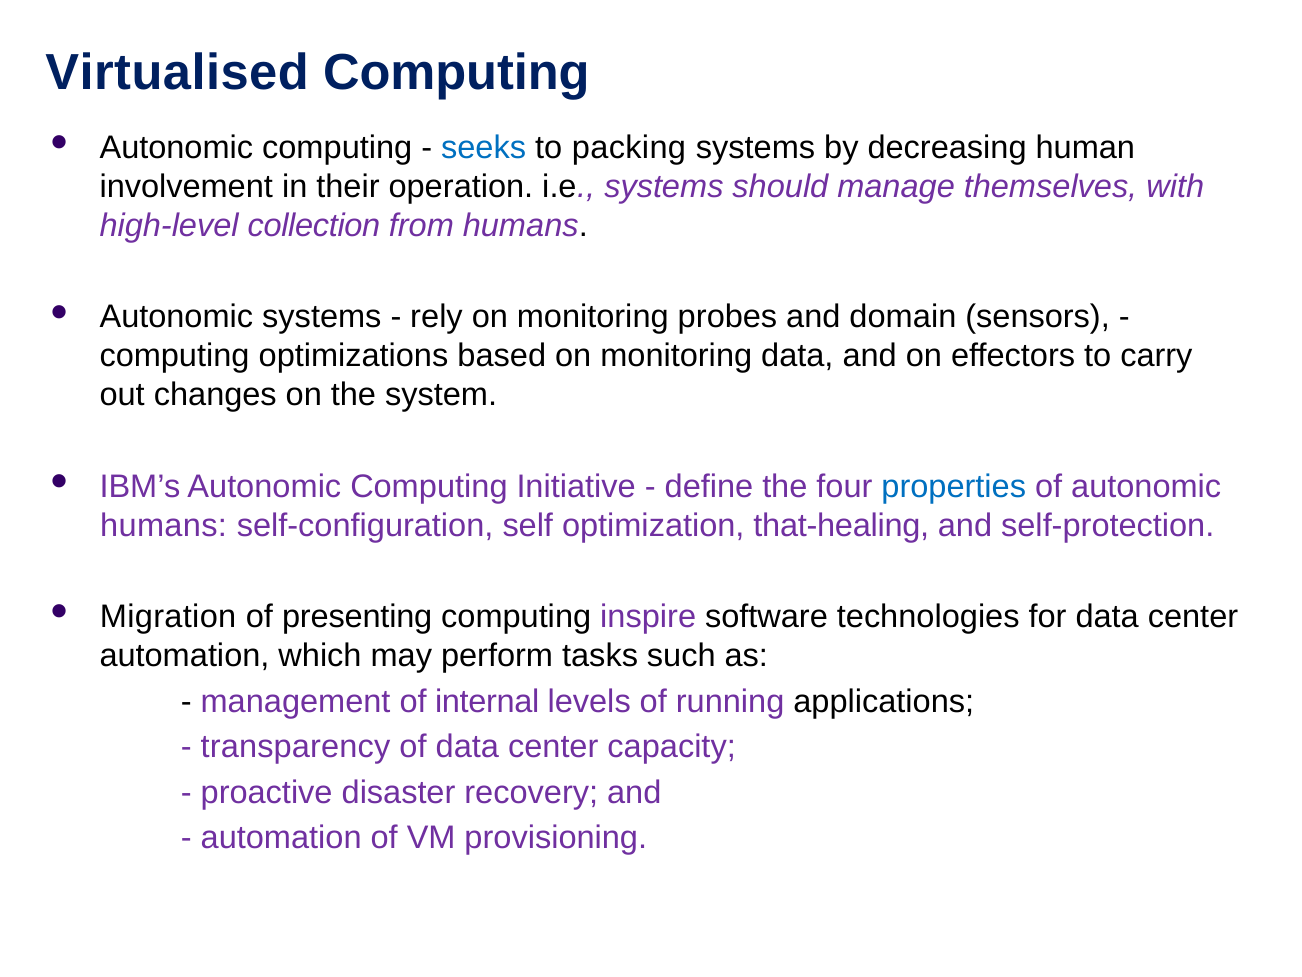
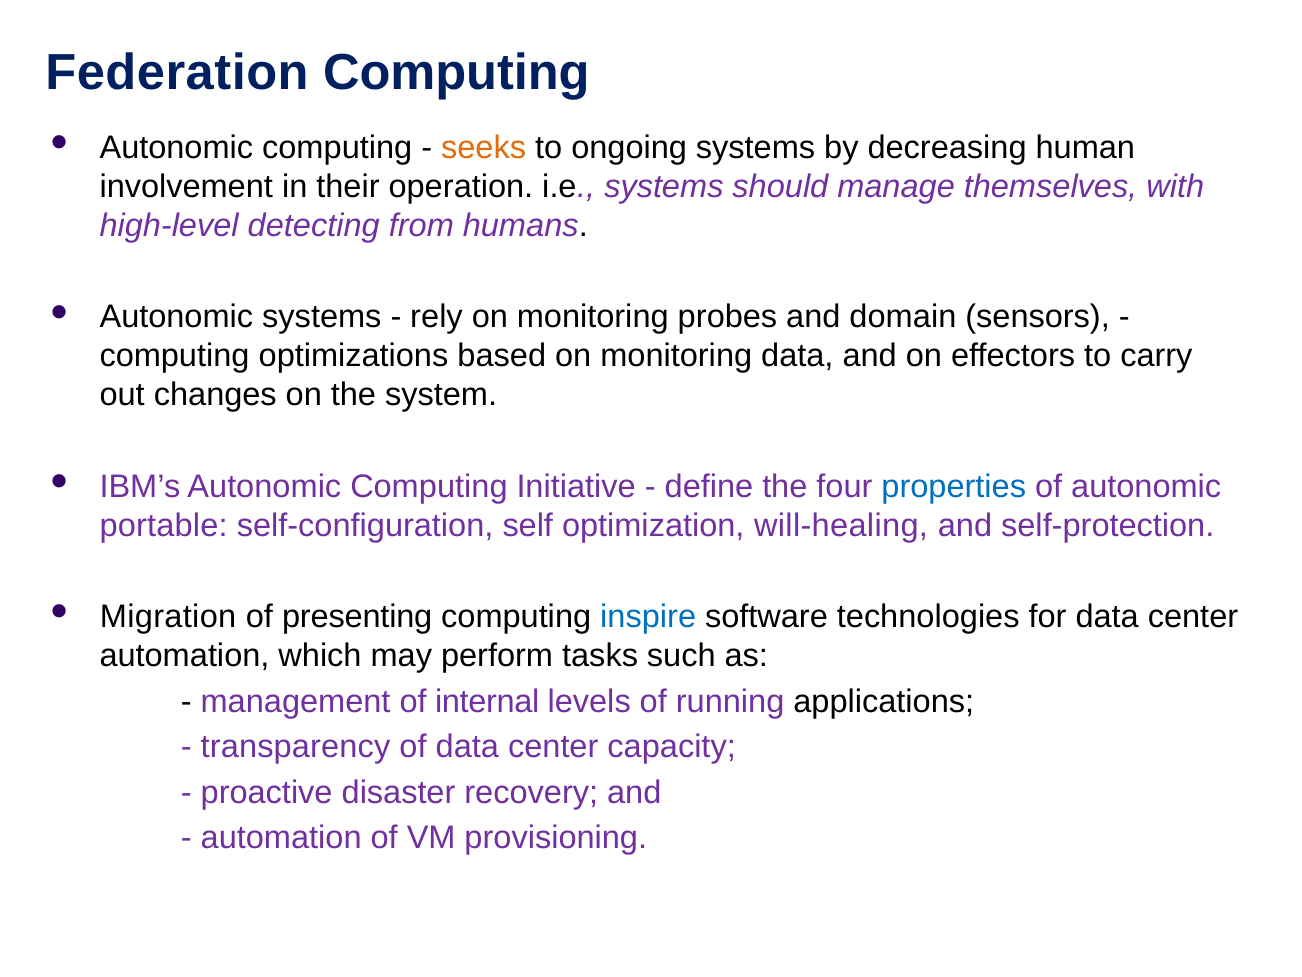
Virtualised: Virtualised -> Federation (177, 73)
seeks colour: blue -> orange (484, 148)
packing: packing -> ongoing (629, 148)
collection: collection -> detecting (314, 226)
humans: humans -> portable (164, 525)
that-healing: that-healing -> will-healing (841, 525)
inspire colour: purple -> blue (648, 616)
